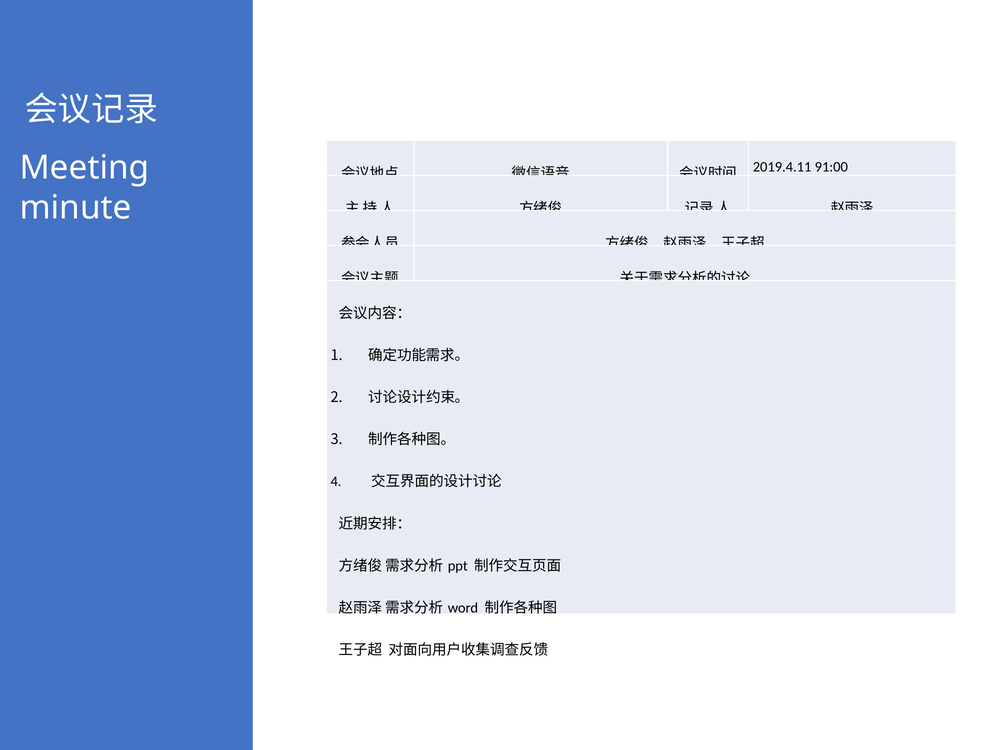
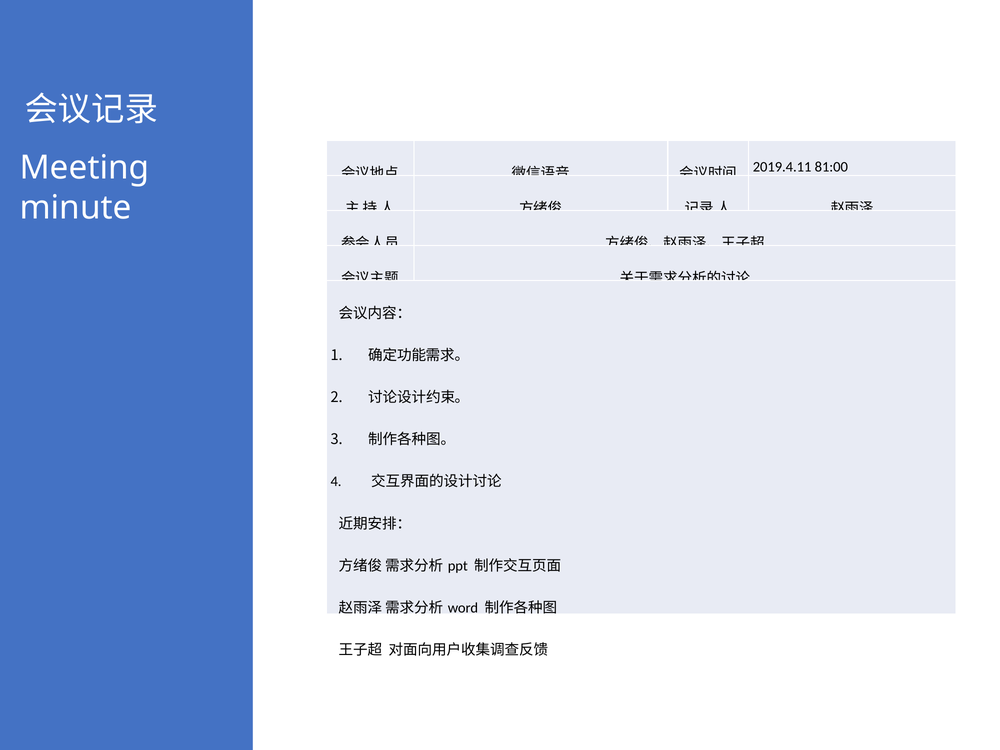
91:00: 91:00 -> 81:00 (831, 167)
